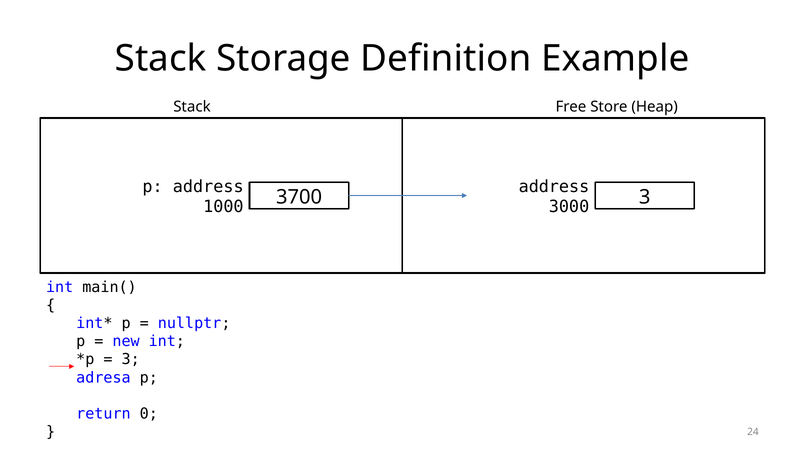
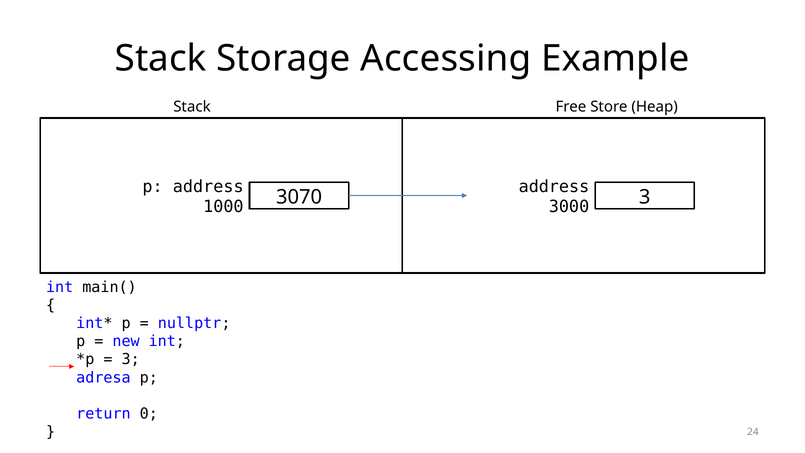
Definition: Definition -> Accessing (446, 58)
3700: 3700 -> 3070 (299, 197)
